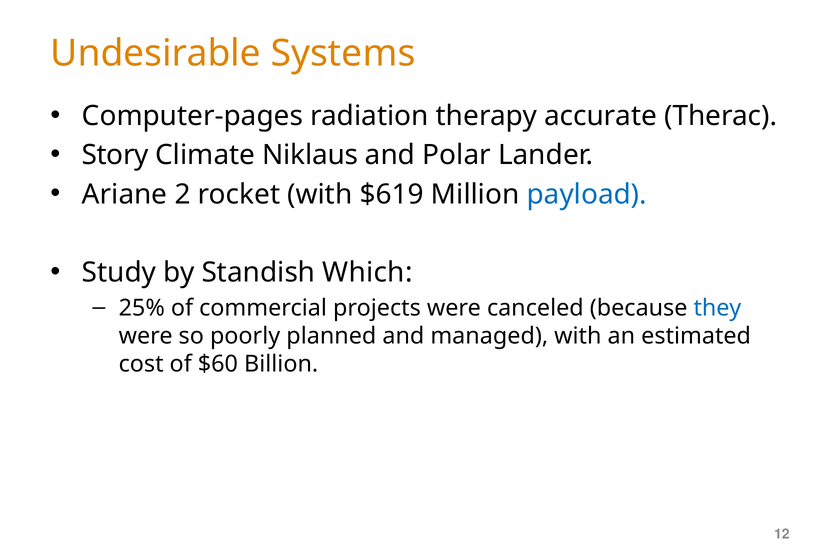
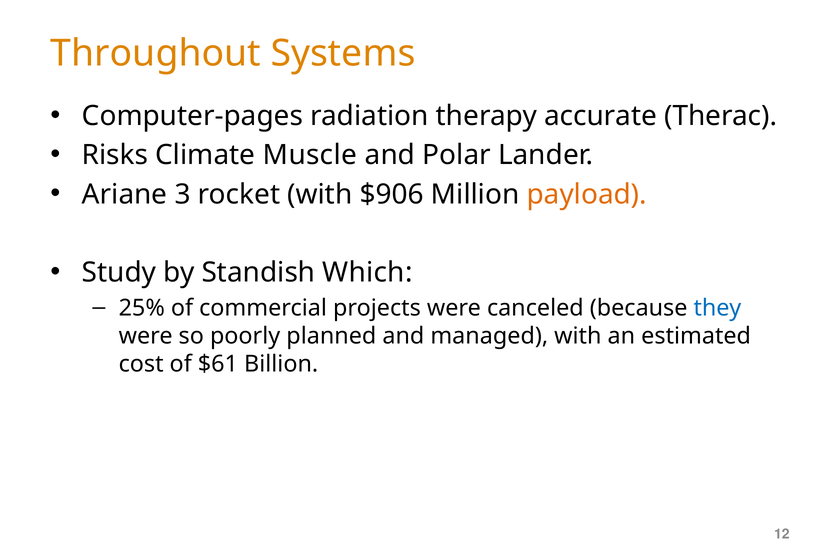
Undesirable: Undesirable -> Throughout (156, 54)
Story: Story -> Risks (115, 155)
Niklaus: Niklaus -> Muscle (310, 155)
2: 2 -> 3 (183, 194)
$619: $619 -> $906 (392, 194)
payload colour: blue -> orange (587, 194)
$60: $60 -> $61 (218, 364)
